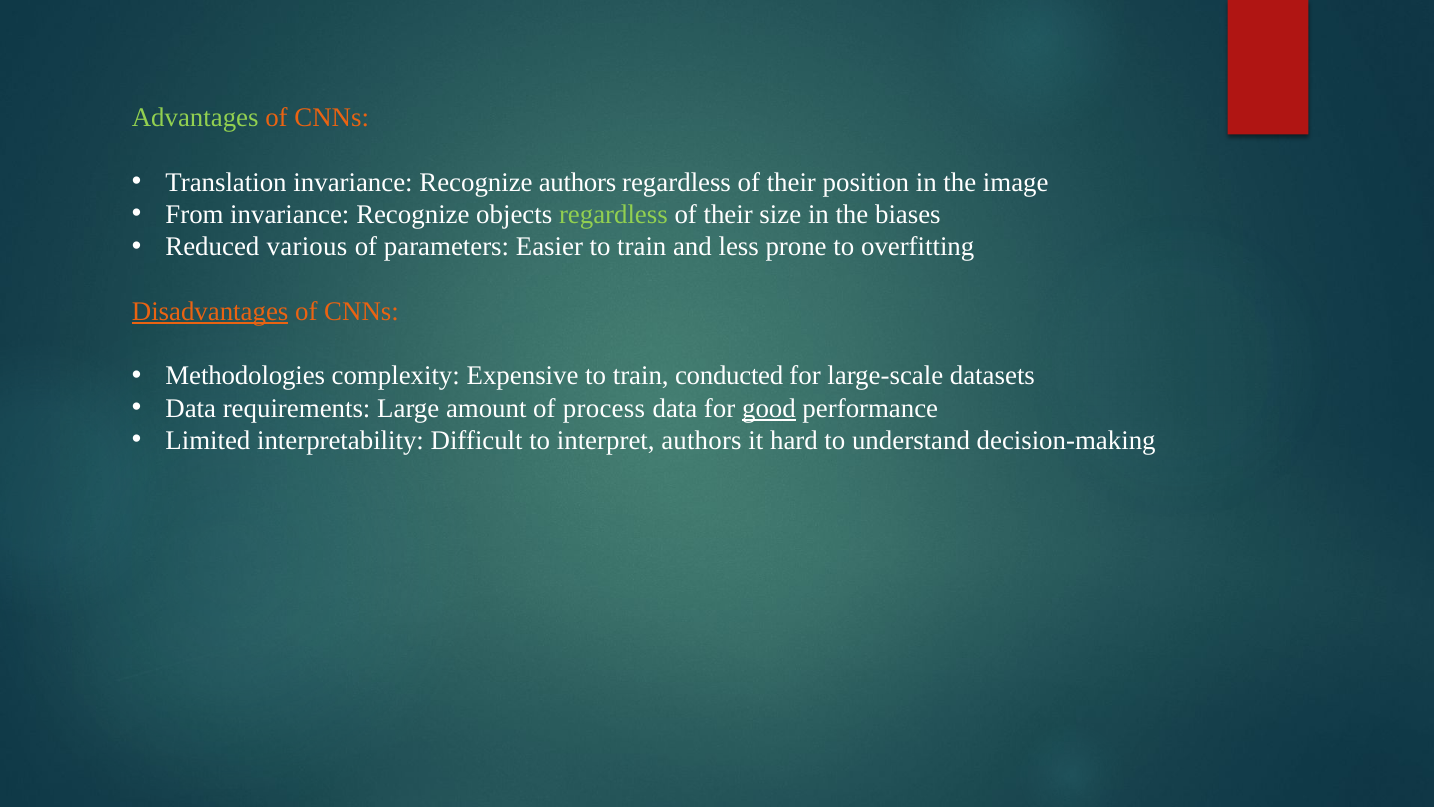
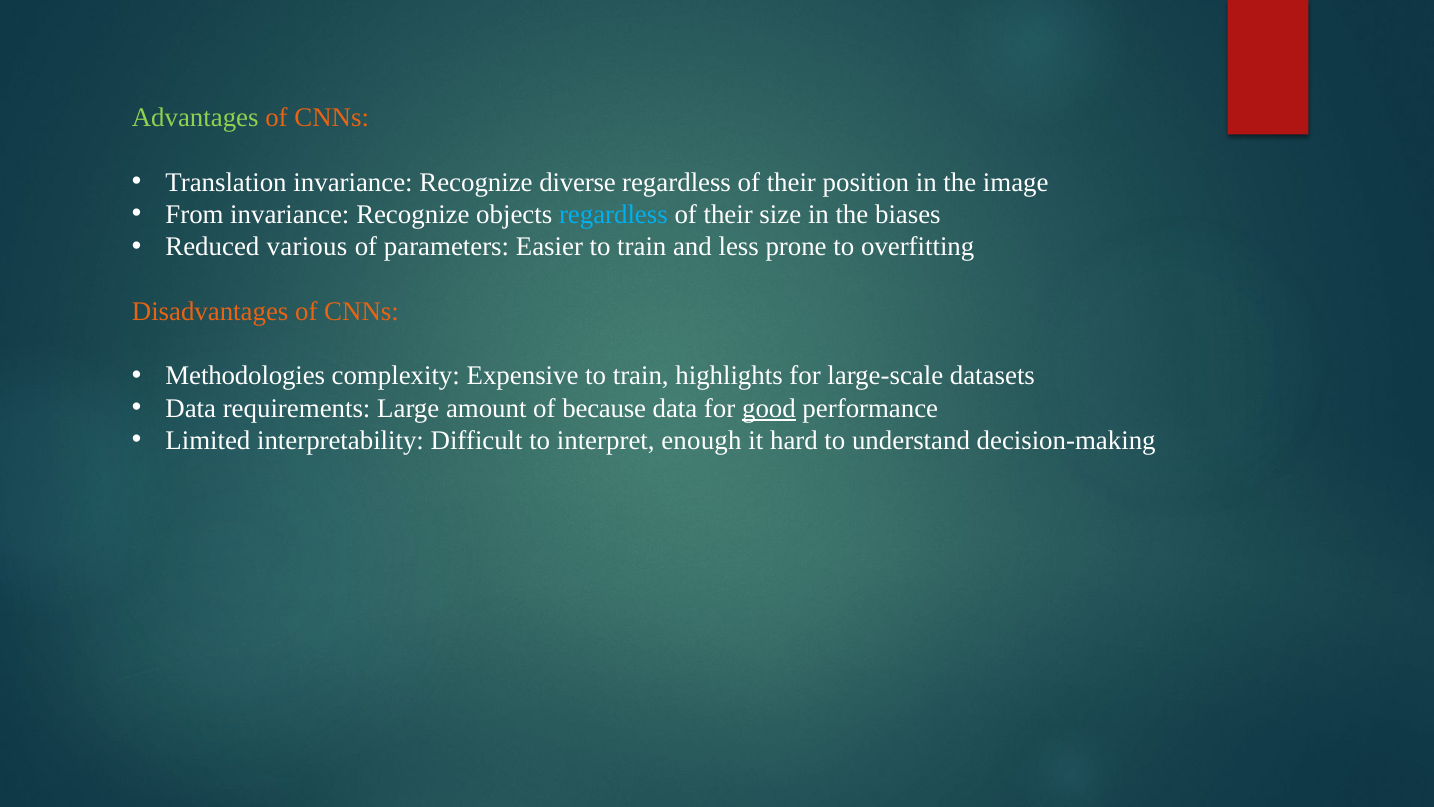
Recognize authors: authors -> diverse (578, 182)
regardless colour: light green -> light blue (613, 214)
Disadvantages underline: present -> none (210, 311)
conducted: conducted -> highlights (729, 376)
process: process -> because (604, 408)
interpret authors: authors -> enough (701, 440)
